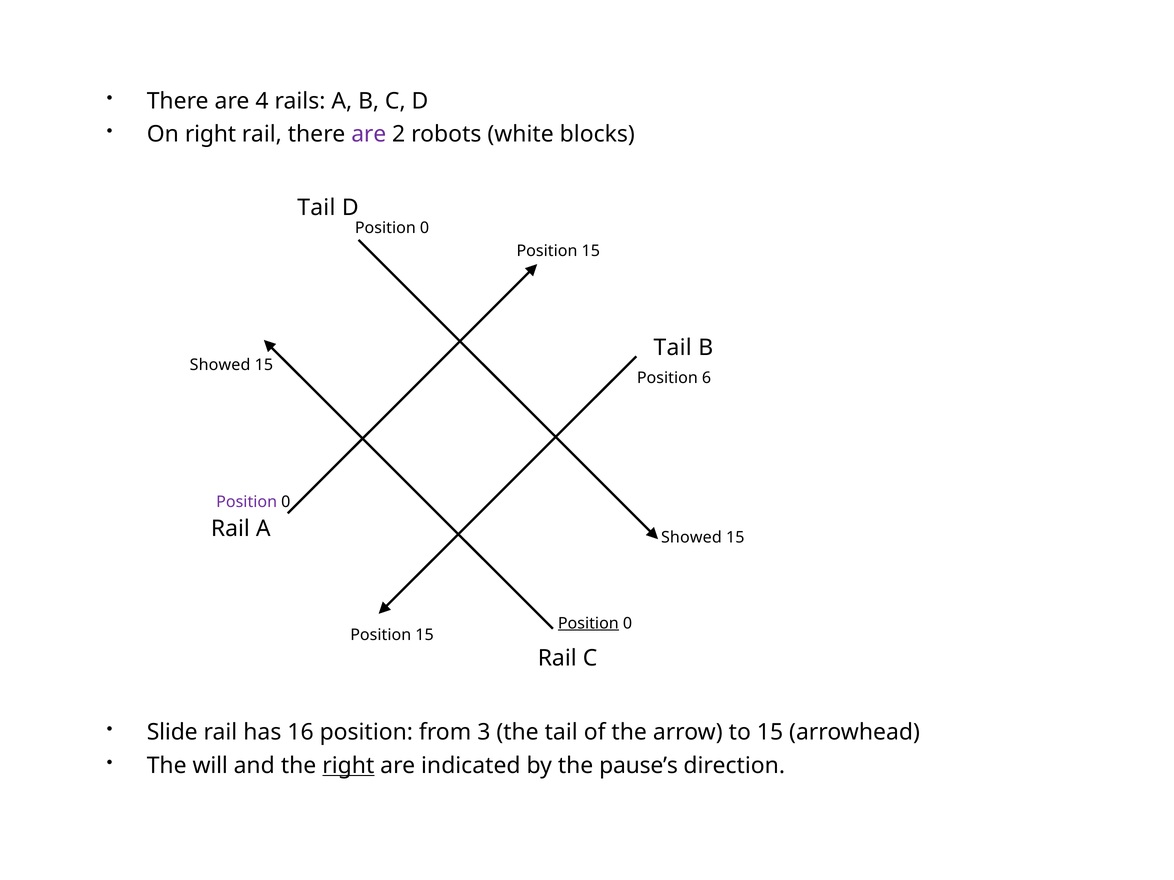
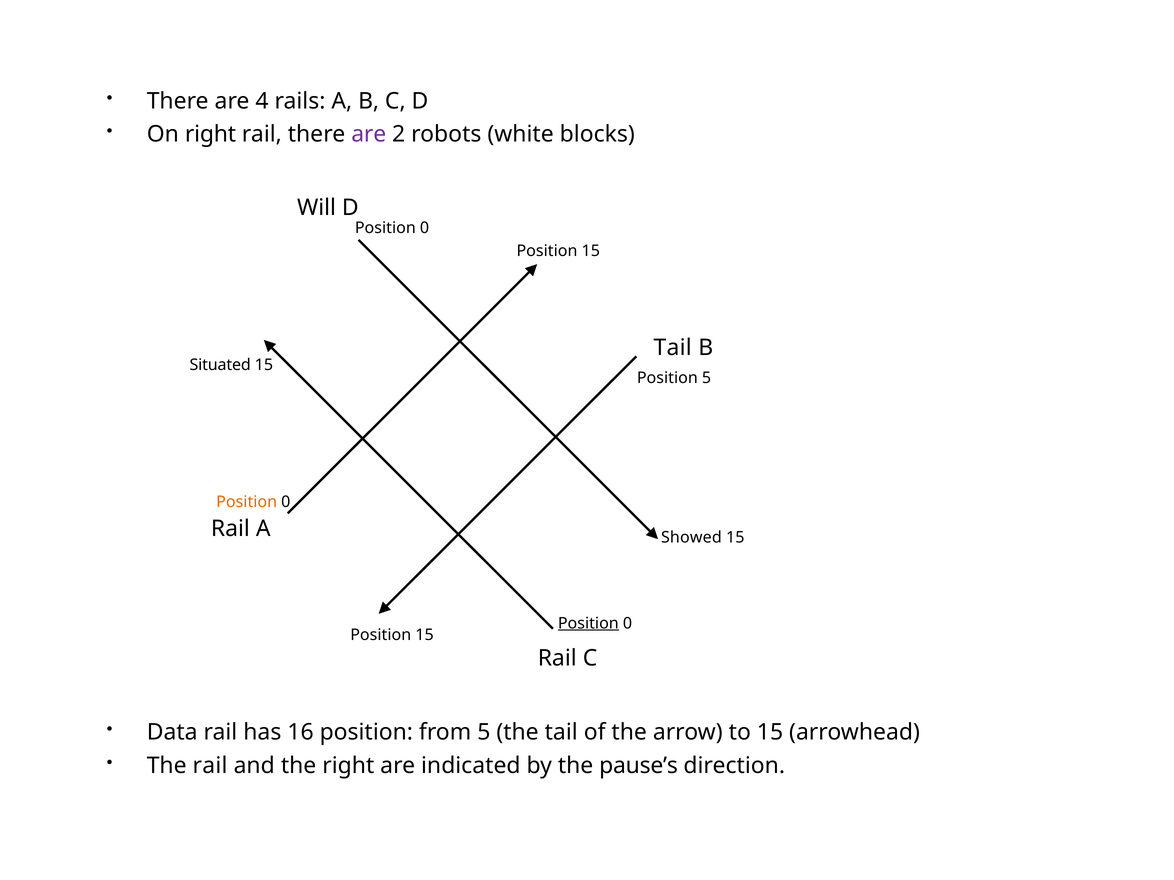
Tail: Tail -> Will (316, 208)
Showed: Showed -> Situated (220, 365)
Position 6: 6 -> 5 (707, 378)
Position colour: purple -> orange (247, 502)
Slide: Slide -> Data (172, 733)
from 3: 3 -> 5 (484, 733)
The will: will -> rail (210, 766)
right underline: present -> none (348, 766)
